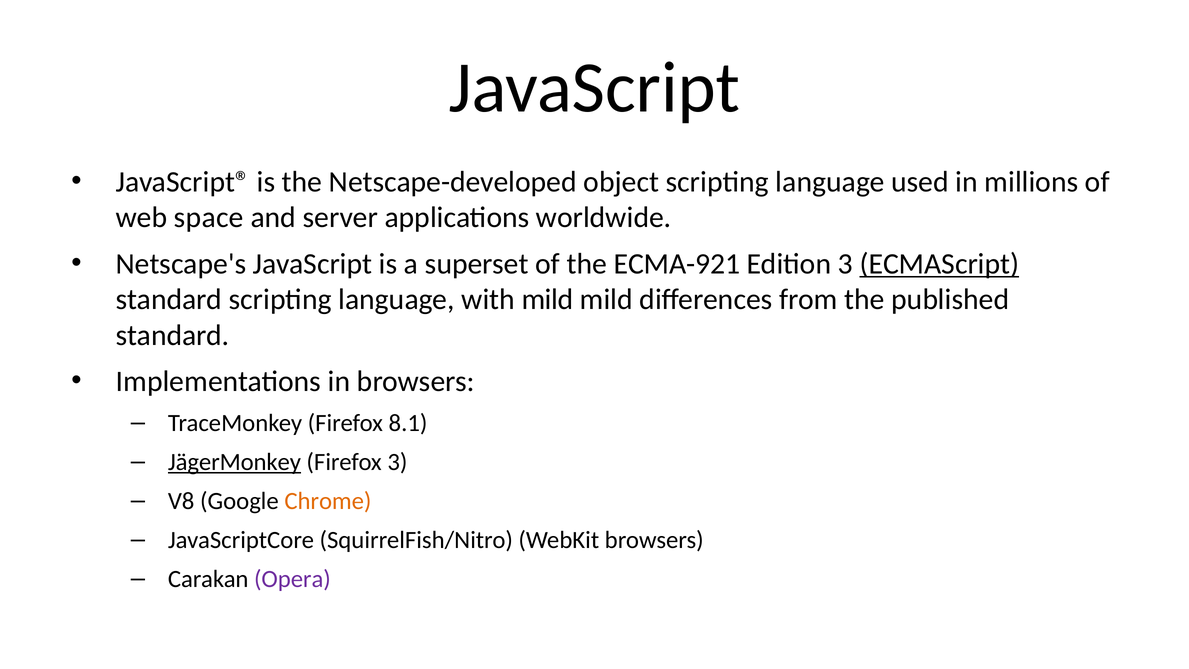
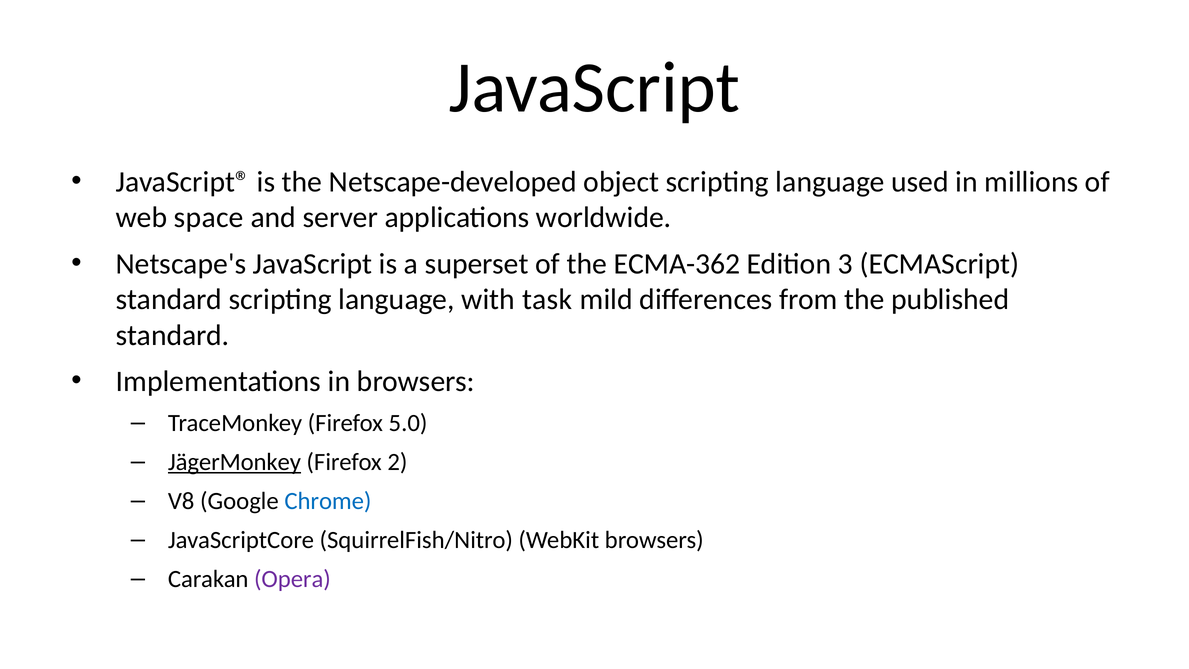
ECMA-921: ECMA-921 -> ECMA-362 (677, 264)
ECMAScript underline: present -> none (939, 264)
with mild: mild -> task (547, 300)
8.1: 8.1 -> 5.0 (408, 423)
Firefox 3: 3 -> 2 (397, 462)
Chrome colour: orange -> blue (328, 501)
